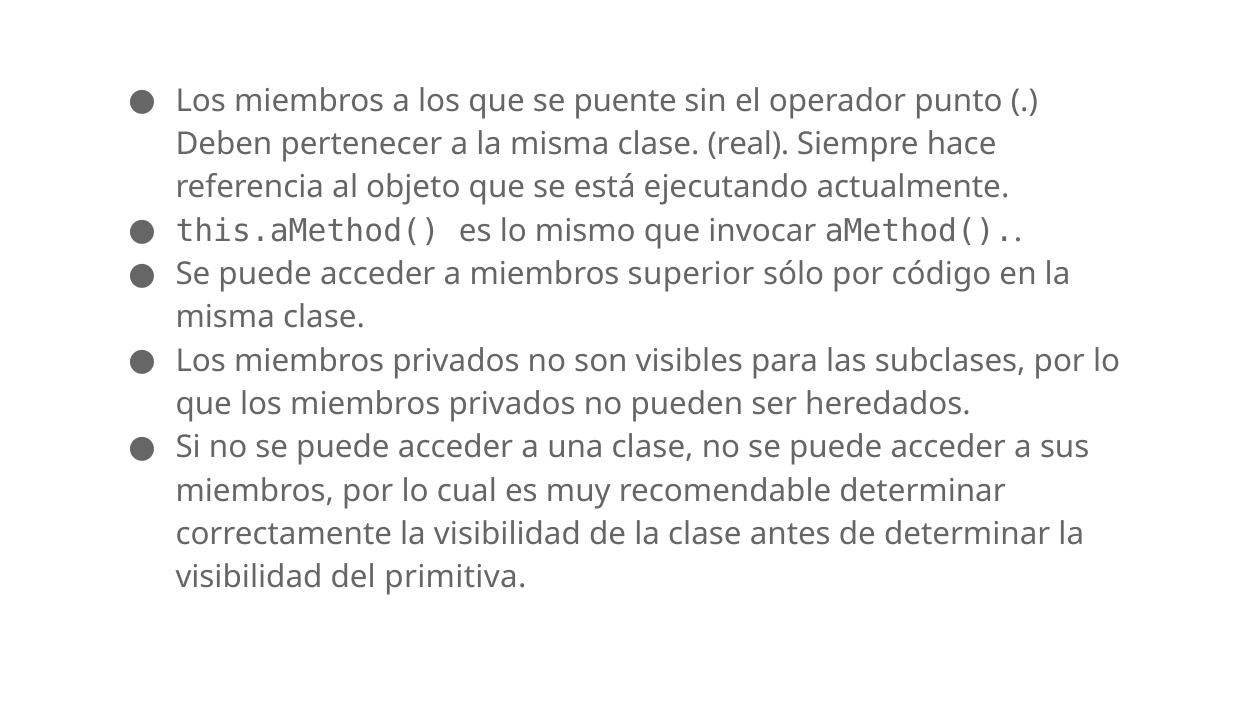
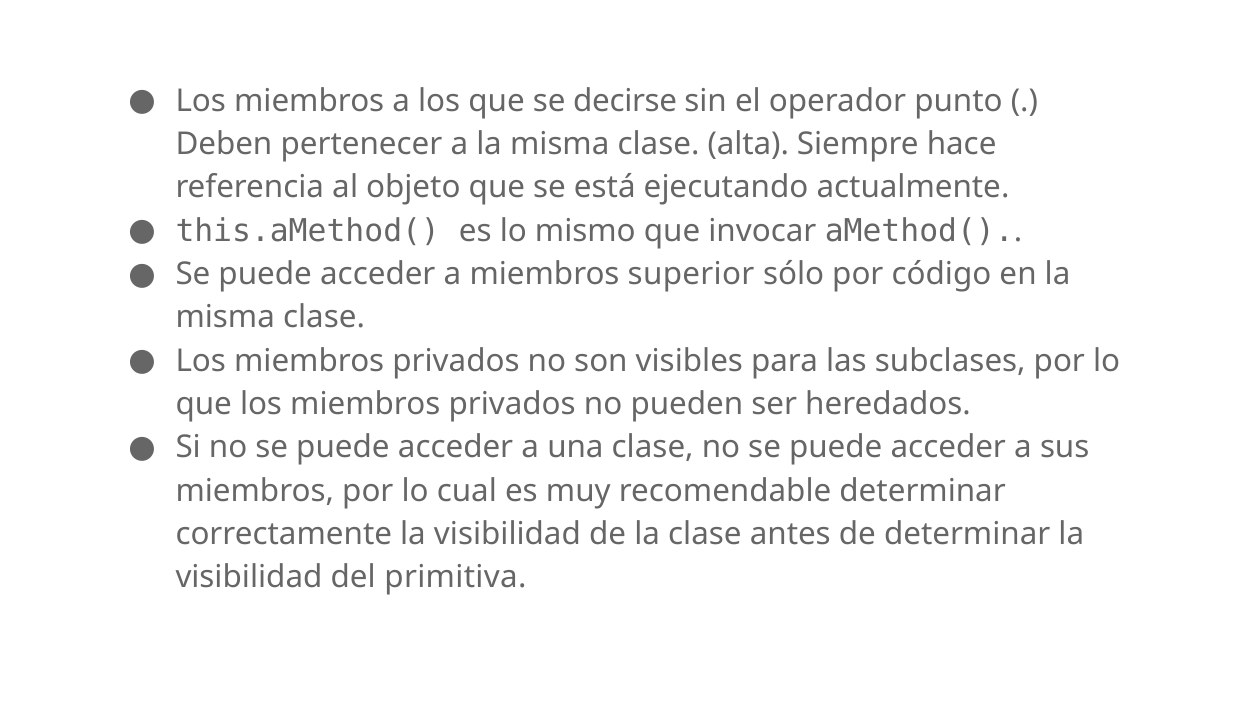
puente: puente -> decirse (625, 101)
real: real -> alta (748, 144)
